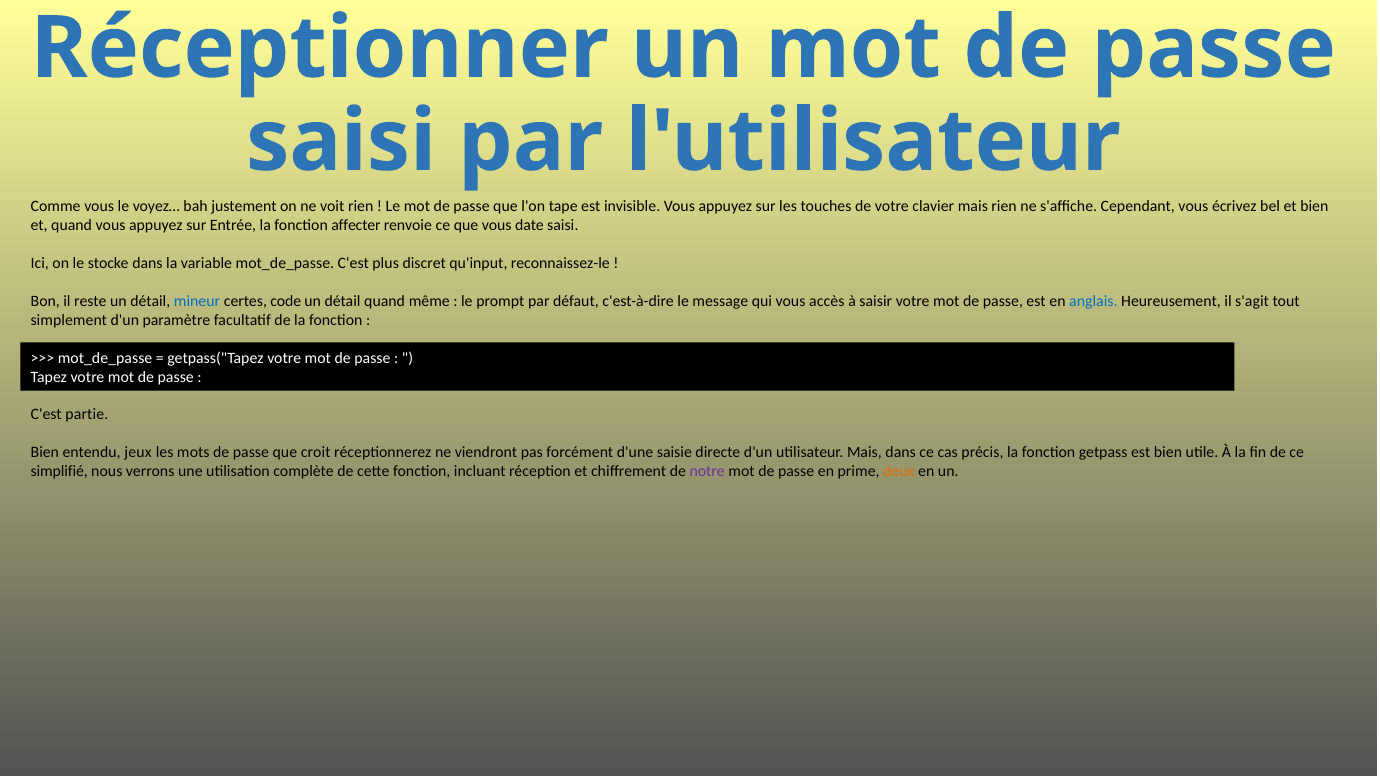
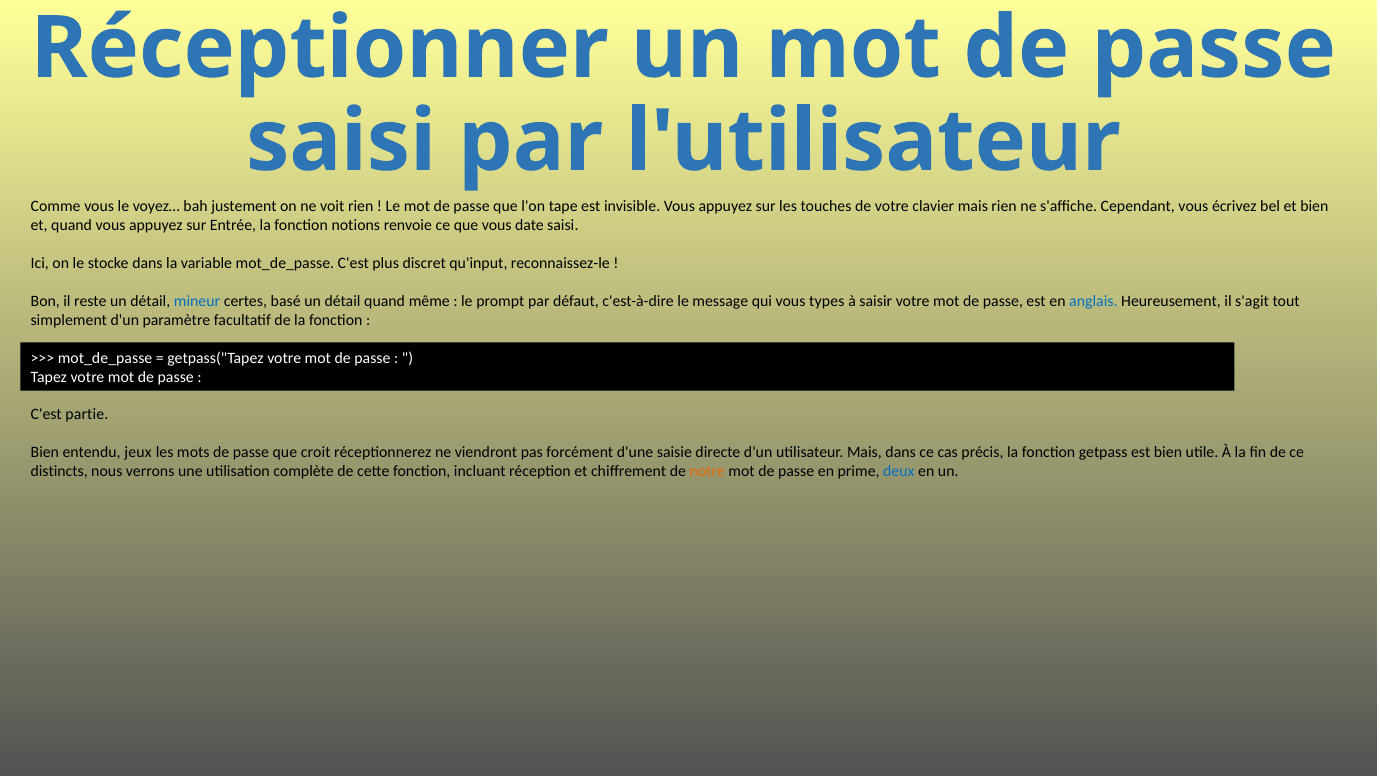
affecter: affecter -> notions (356, 226)
code: code -> basé (286, 302)
accès: accès -> types (827, 302)
simplifié: simplifié -> distincts (59, 471)
notre colour: purple -> orange (707, 471)
deux colour: orange -> blue (899, 471)
